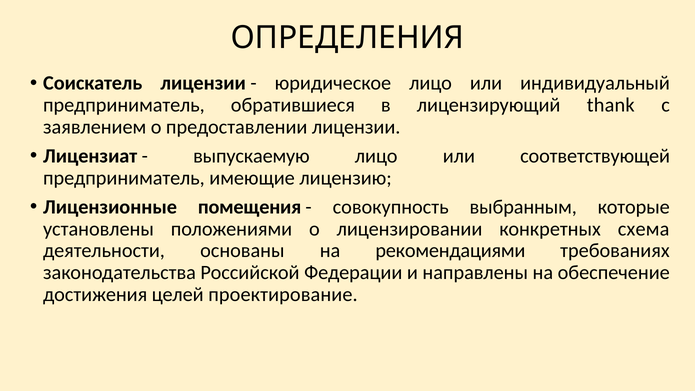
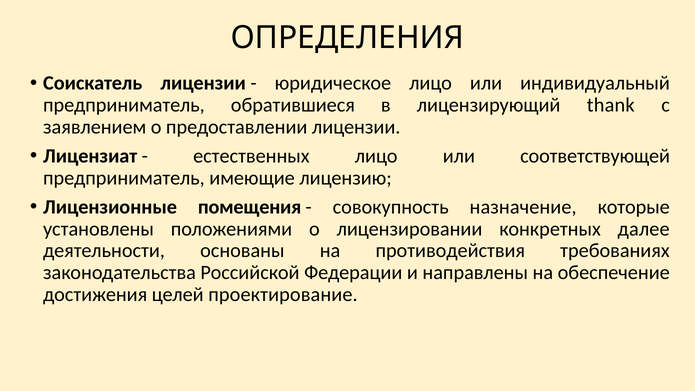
выпускаемую: выпускаемую -> естественных (251, 156)
выбранным: выбранным -> назначение (523, 207)
схема: схема -> далее (644, 229)
рекомендациями: рекомендациями -> противодействия (450, 251)
